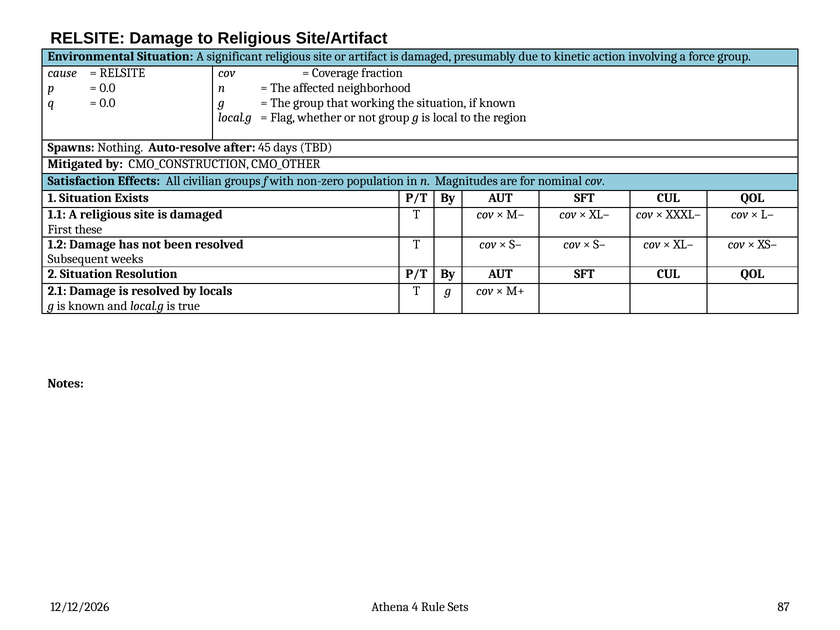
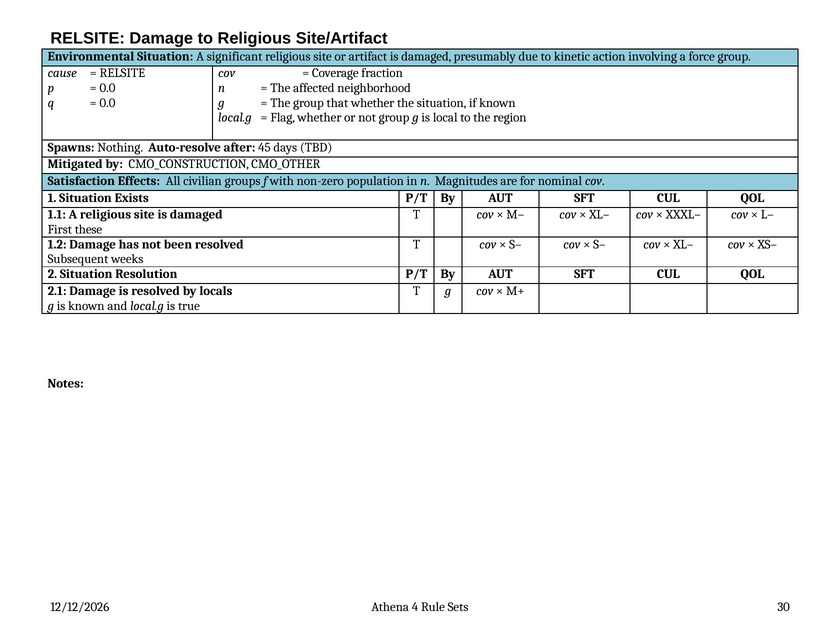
that working: working -> whether (373, 103)
87: 87 -> 30 (784, 607)
